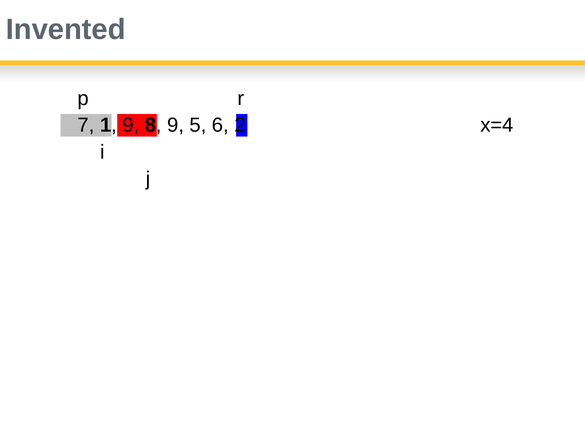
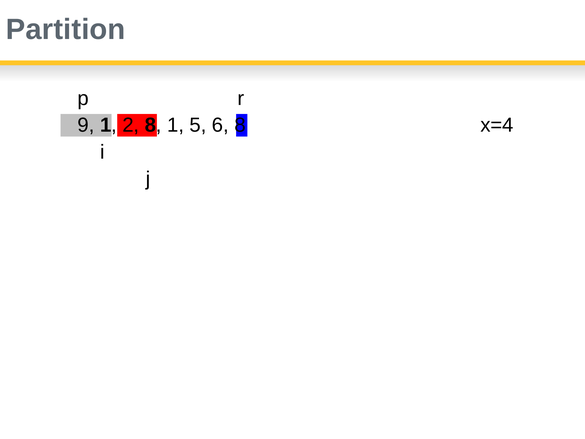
Invented: Invented -> Partition (66, 29)
7: 7 -> 9 (86, 125)
1 9: 9 -> 2 (131, 125)
8 9: 9 -> 1 (176, 125)
6 2: 2 -> 8 (240, 125)
